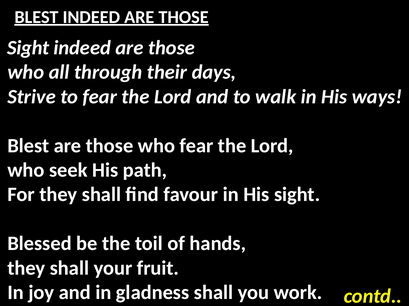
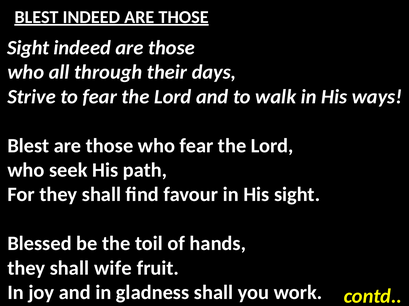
your: your -> wife (113, 269)
